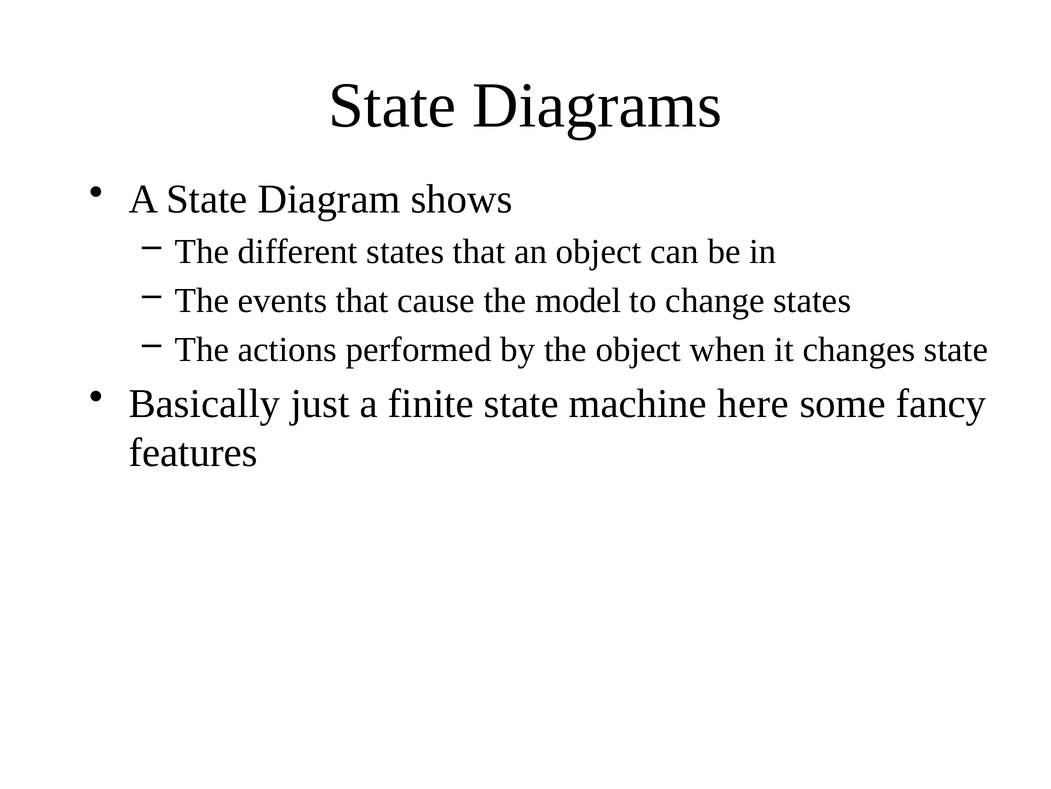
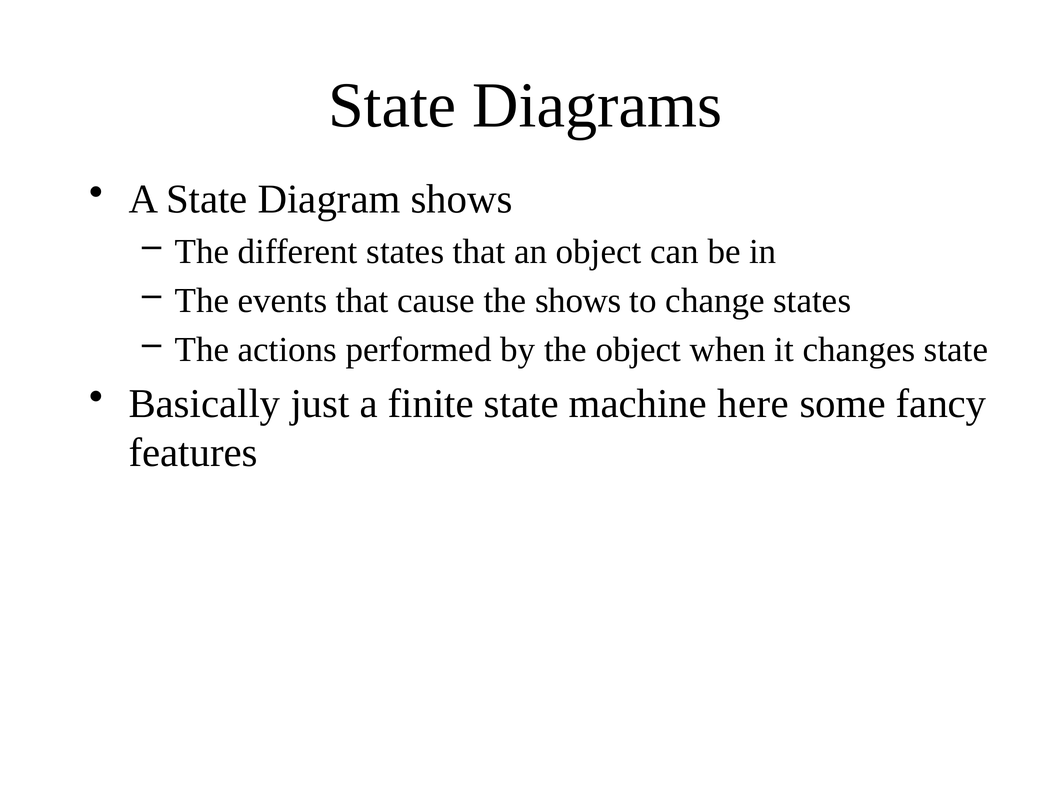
the model: model -> shows (578, 300)
